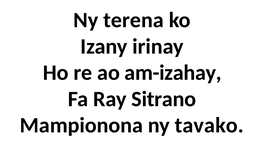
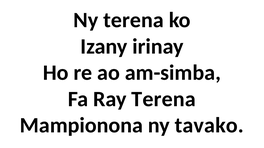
am-izahay: am-izahay -> am-simba (173, 73)
Ray Sitrano: Sitrano -> Terena (164, 99)
